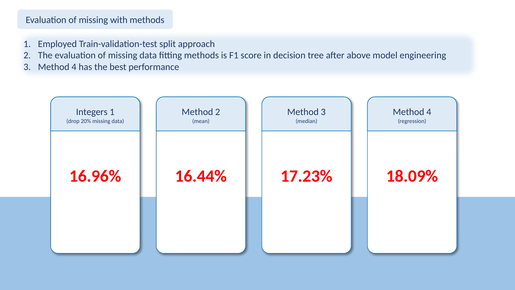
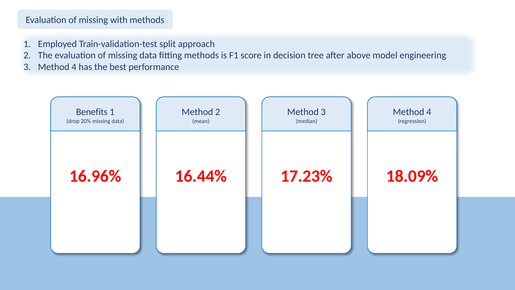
Integers: Integers -> Benefits (92, 112)
